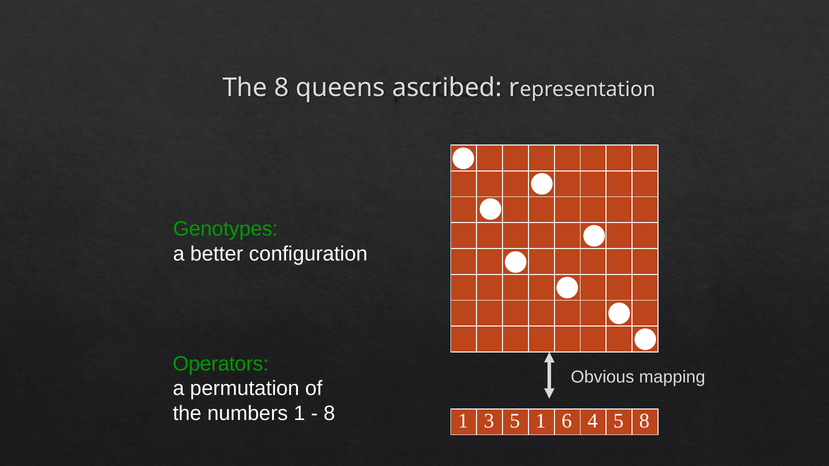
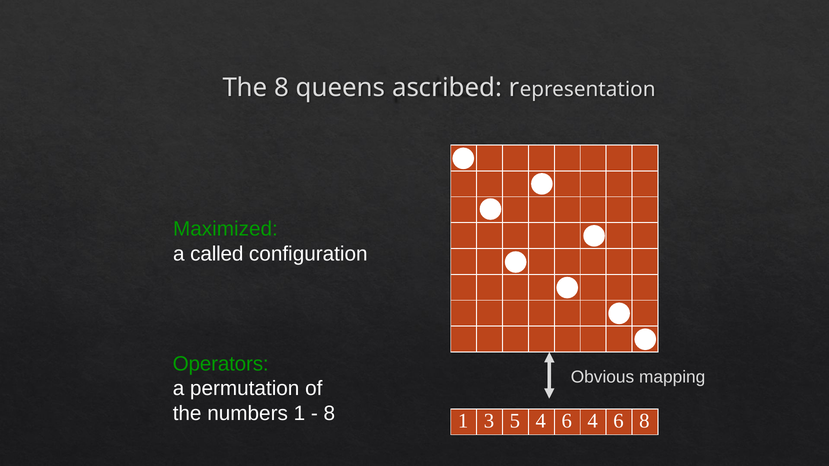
Genotypes: Genotypes -> Maximized (225, 229)
better: better -> called (217, 254)
1 1: 1 -> 4 (541, 421)
6 5: 5 -> 6 (619, 421)
